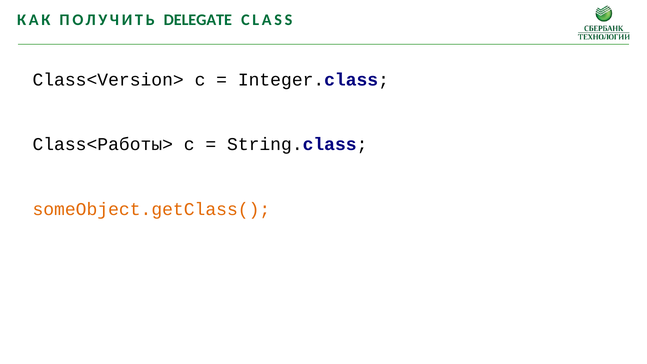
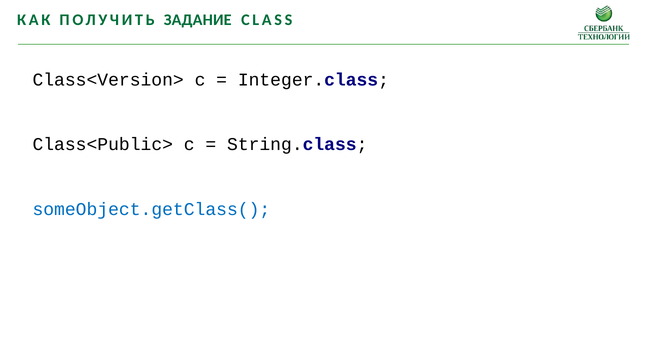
DELEGATE: DELEGATE -> ЗАДАНИЕ (198, 20)
Class<Работы>: Class<Работы> -> Class<Public> (103, 144)
someObject.getClass( colour: orange -> blue (151, 209)
